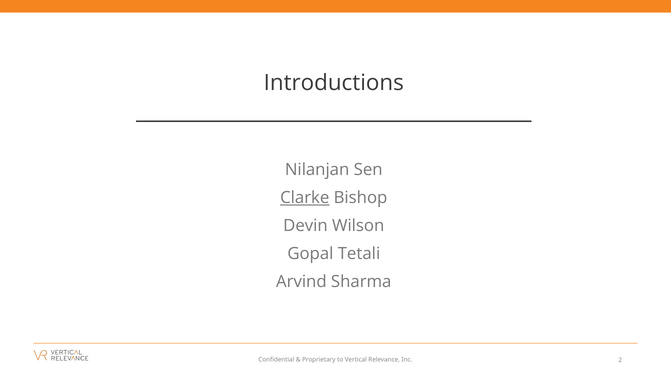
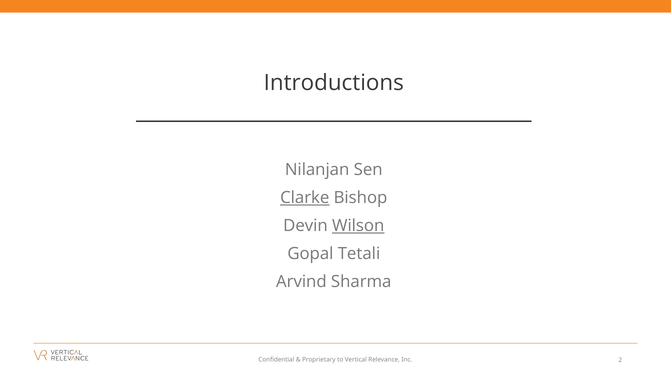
Wilson underline: none -> present (358, 226)
